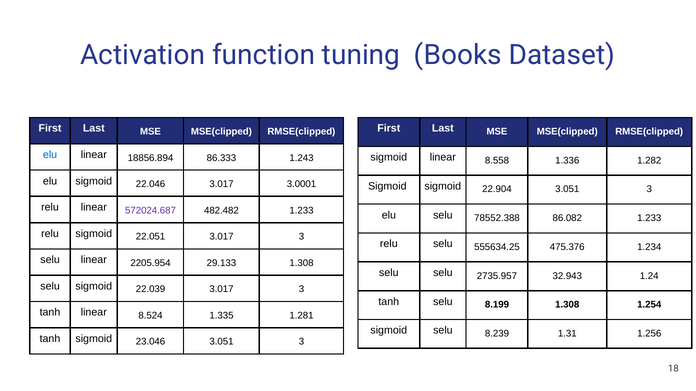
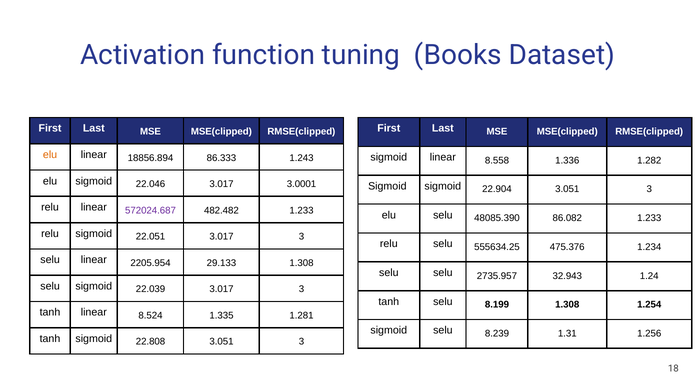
elu colour: blue -> orange (50, 155)
78552.388: 78552.388 -> 48085.390 (497, 218)
23.046: 23.046 -> 22.808 (151, 342)
